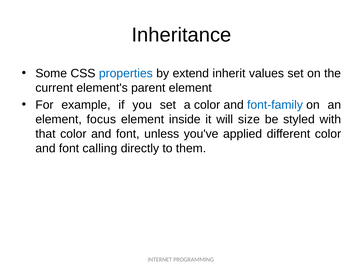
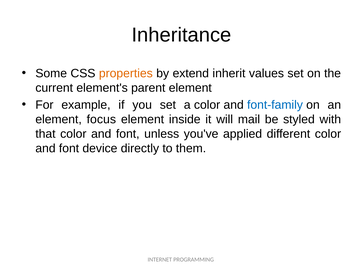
properties colour: blue -> orange (126, 73)
size: size -> mail (249, 119)
calling: calling -> device (100, 148)
